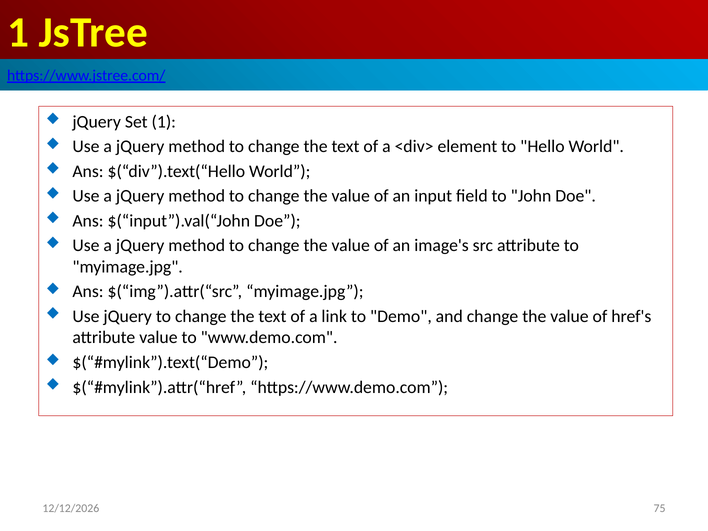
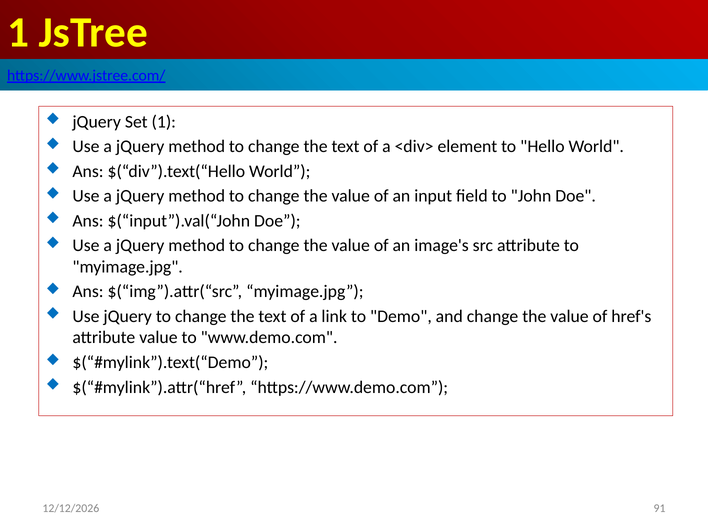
75: 75 -> 91 (660, 509)
